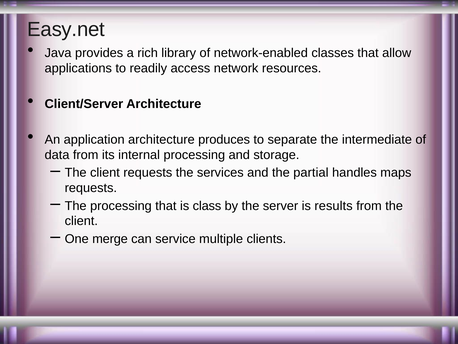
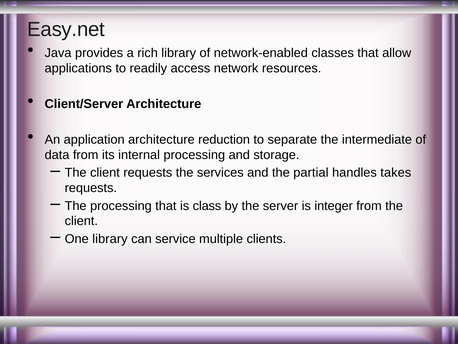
produces: produces -> reduction (224, 139)
maps: maps -> takes (396, 172)
results: results -> integer (334, 206)
One merge: merge -> library (110, 239)
